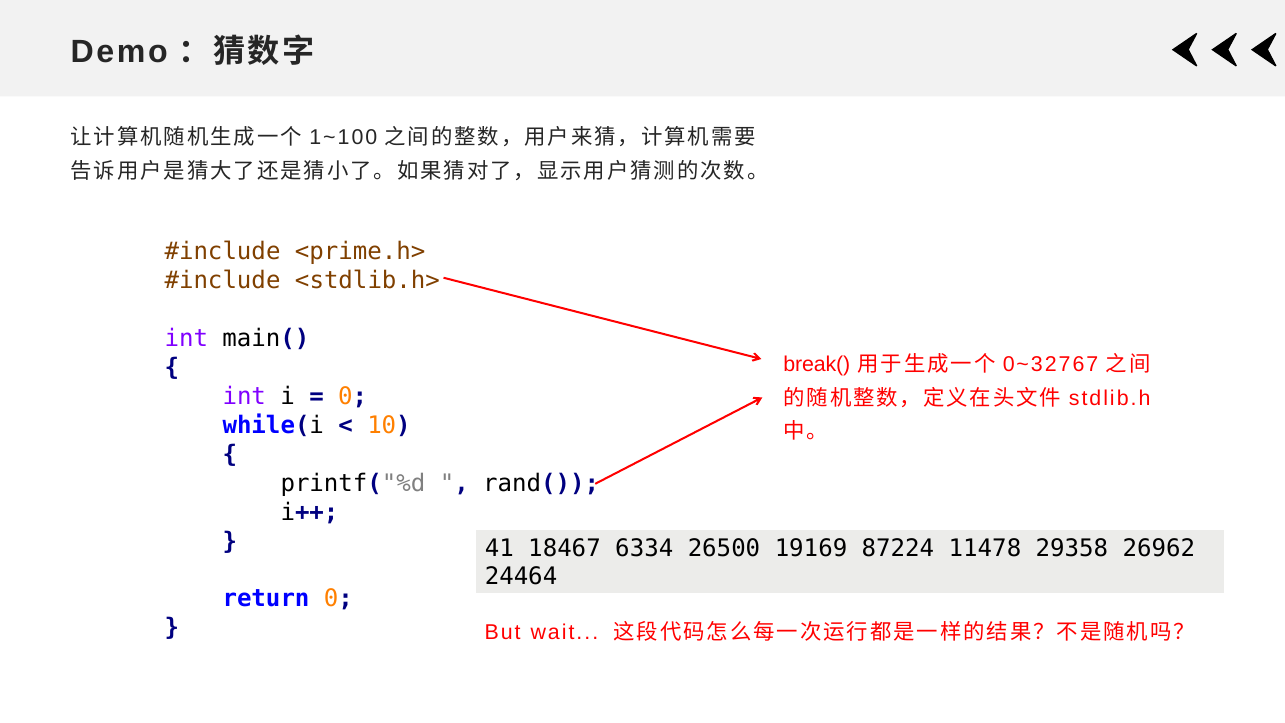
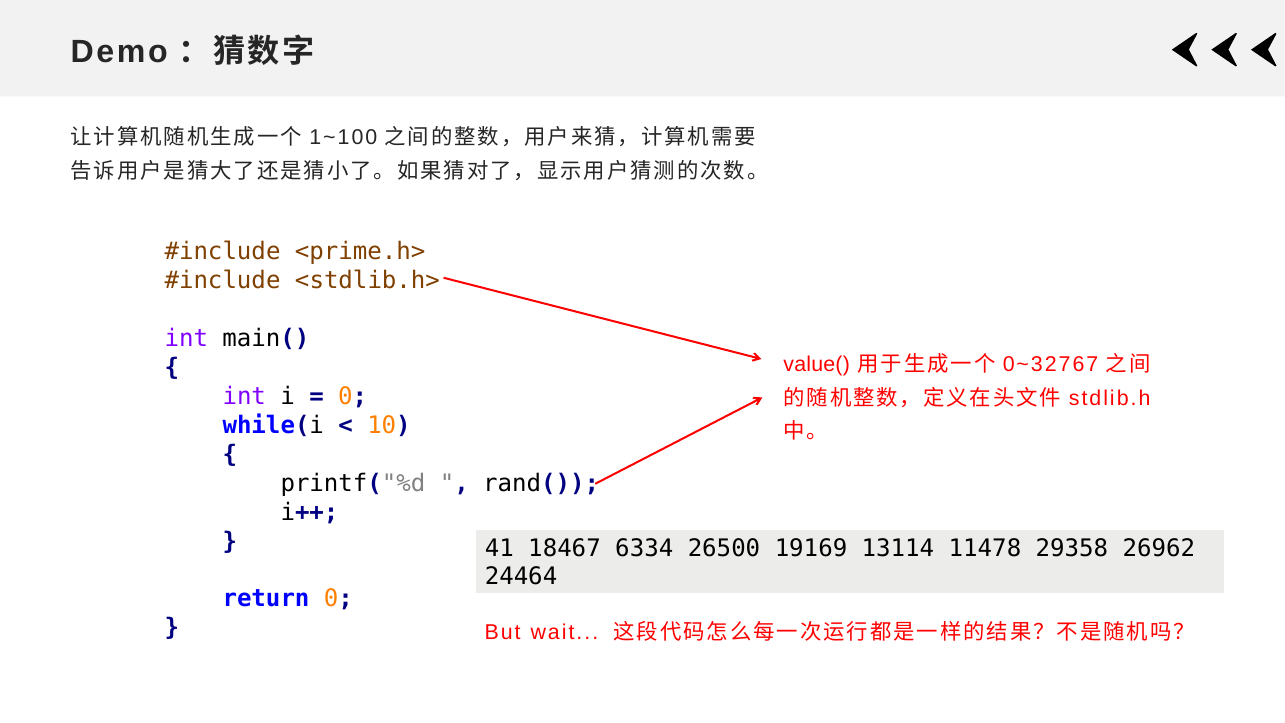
break(: break( -> value( (817, 365)
87224: 87224 -> 13114 (898, 548)
